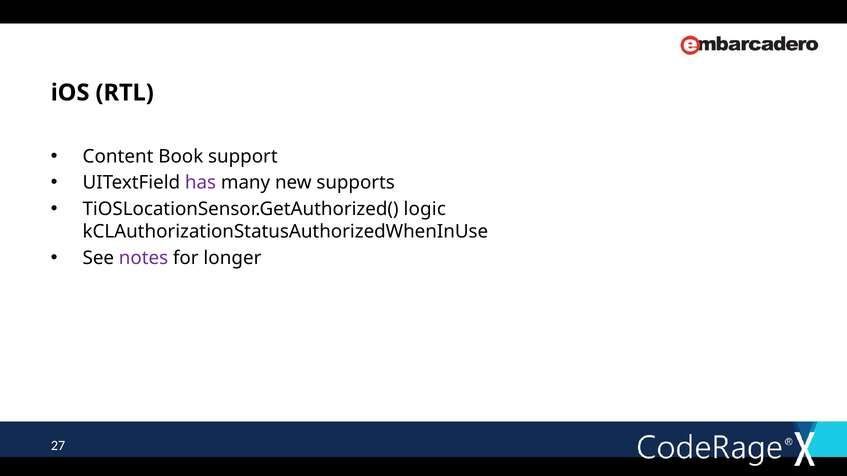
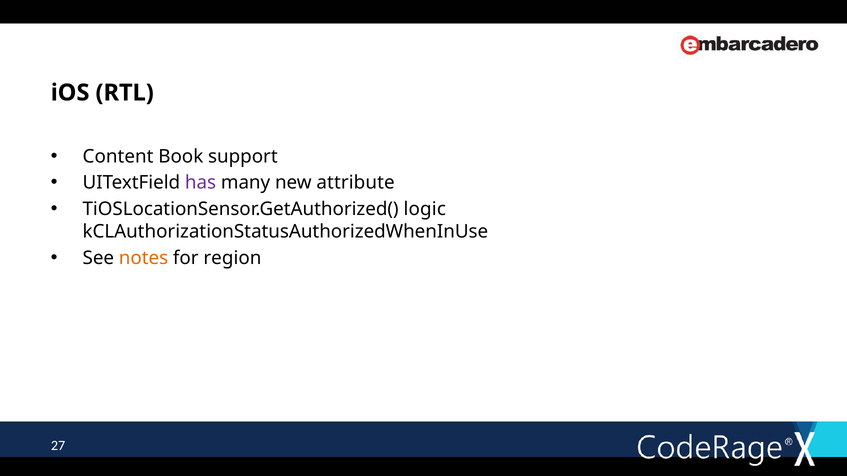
supports: supports -> attribute (356, 183)
notes colour: purple -> orange (144, 258)
longer: longer -> region (232, 258)
